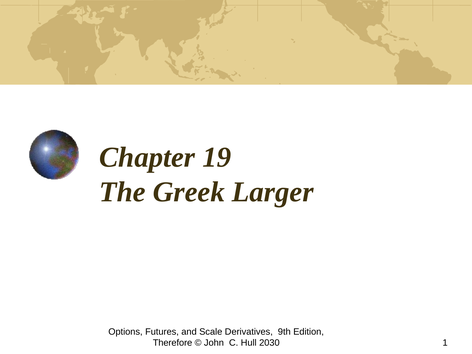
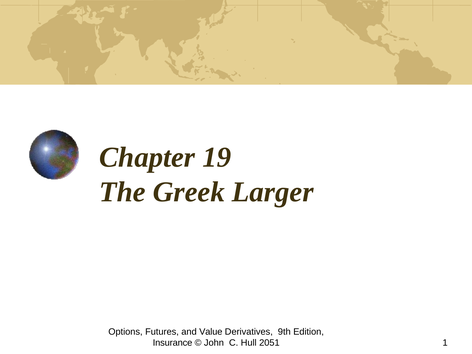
Scale: Scale -> Value (211, 332)
Therefore: Therefore -> Insurance (173, 343)
2030: 2030 -> 2051 (269, 343)
